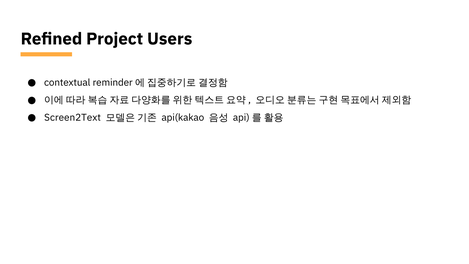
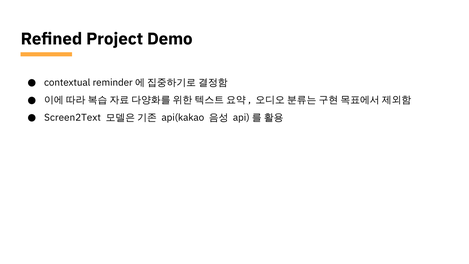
Users: Users -> Demo (170, 39)
